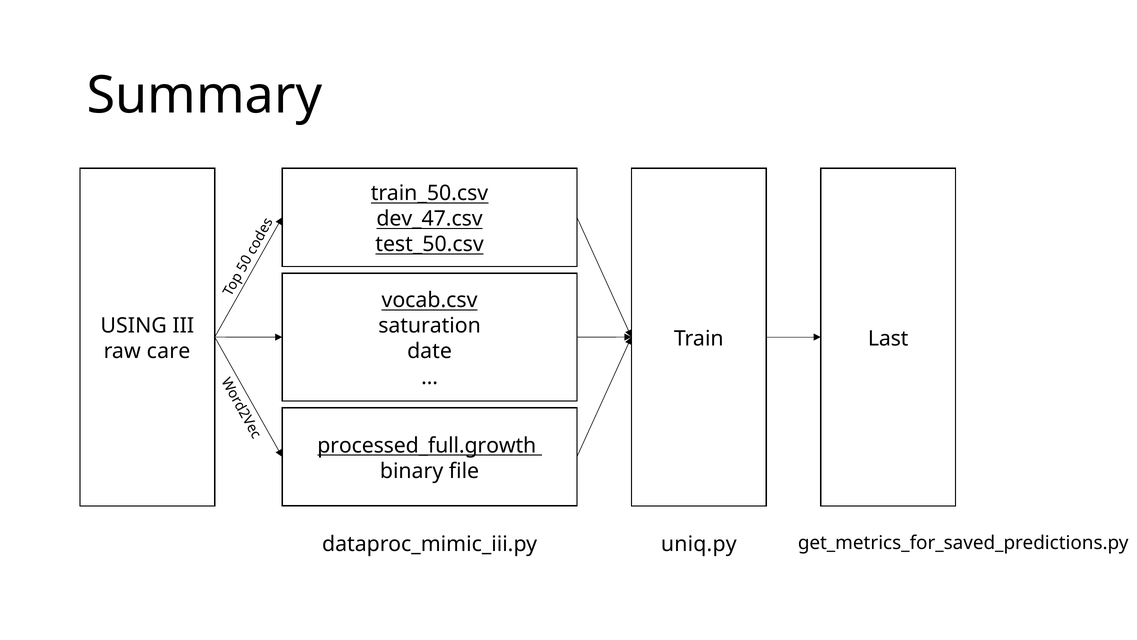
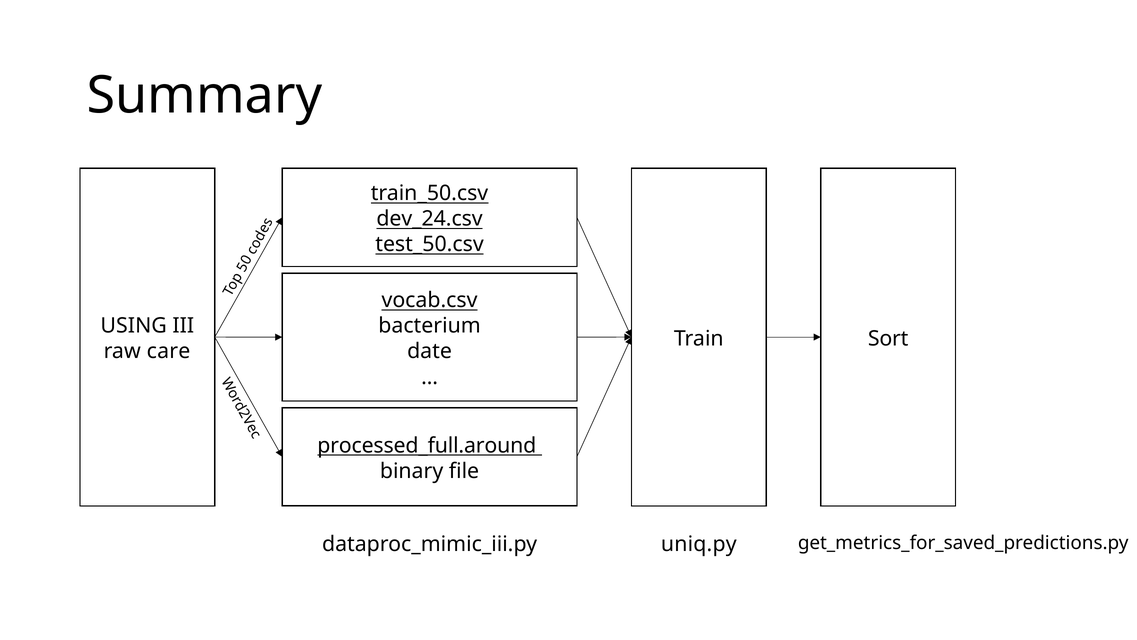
dev_47.csv: dev_47.csv -> dev_24.csv (430, 219)
saturation: saturation -> bacterium (430, 326)
Last: Last -> Sort (888, 338)
processed_full.growth: processed_full.growth -> processed_full.around (427, 445)
